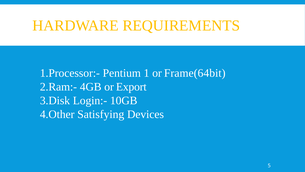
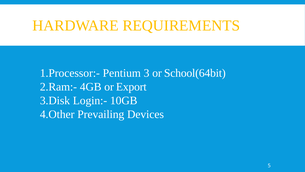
1: 1 -> 3 (147, 73)
Frame(64bit: Frame(64bit -> School(64bit (195, 73)
Satisfying: Satisfying -> Prevailing (101, 114)
